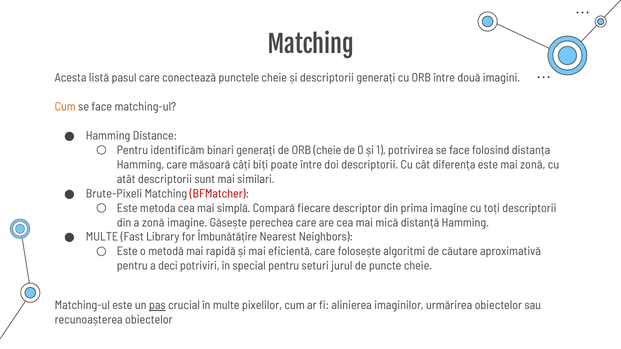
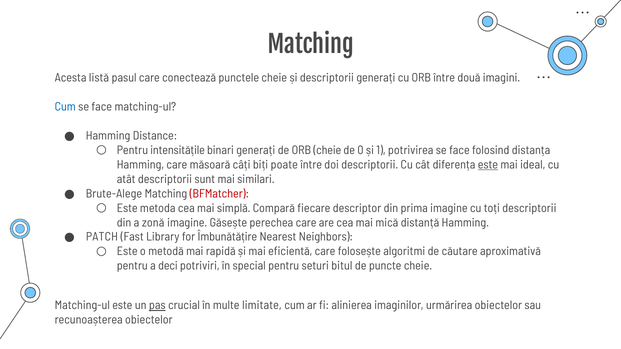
Cum colour: orange -> blue (65, 107)
identificăm: identificăm -> intensitățile (178, 150)
este underline: none -> present (488, 165)
mai zonă: zonă -> ideal (533, 165)
Brute-Pixeli: Brute-Pixeli -> Brute-Alege (114, 194)
MULTE: MULTE -> PATCH (102, 237)
jurul: jurul -> bitul (342, 266)
pixelilor: pixelilor -> limitate (262, 306)
